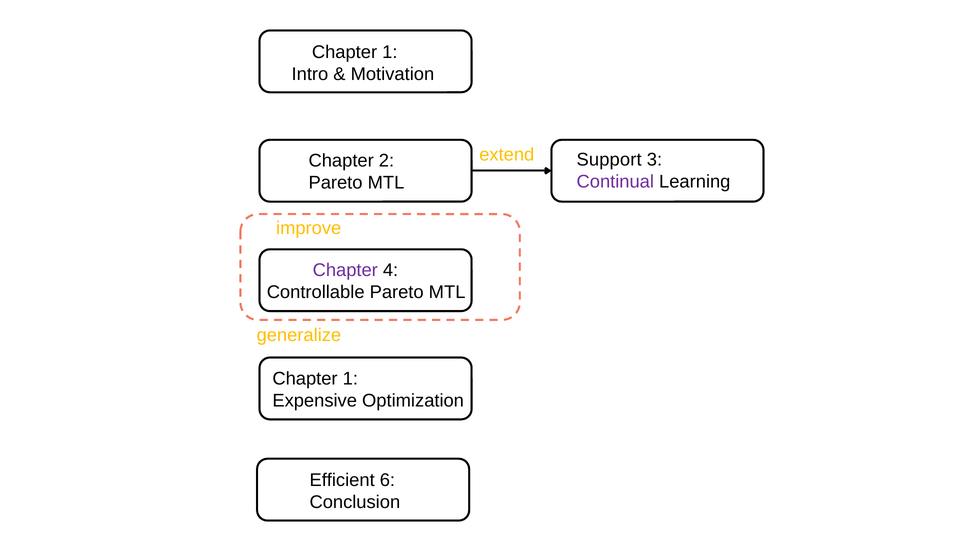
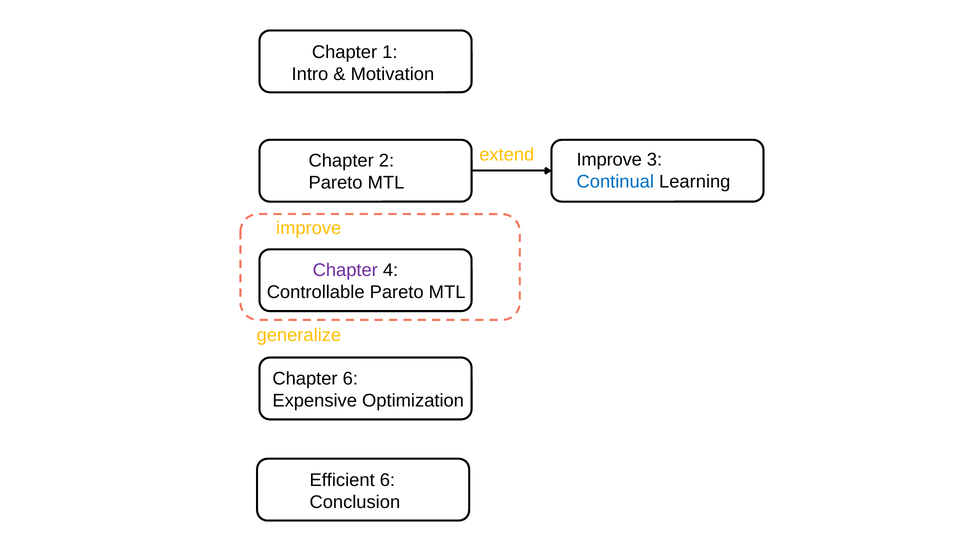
Support: Support -> Improve (609, 160)
Continual colour: purple -> blue (615, 182)
1: 1 -> 6 (350, 379)
